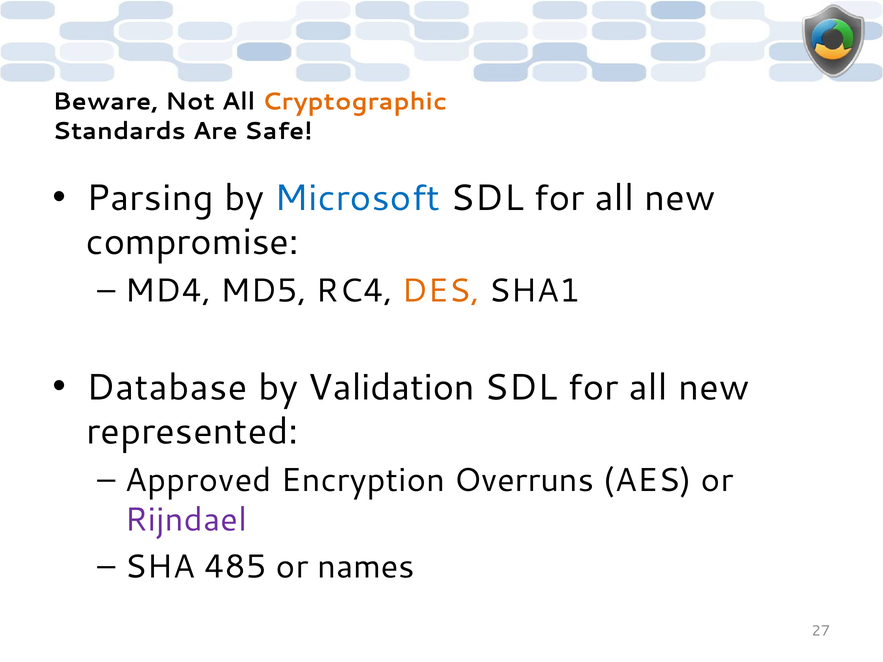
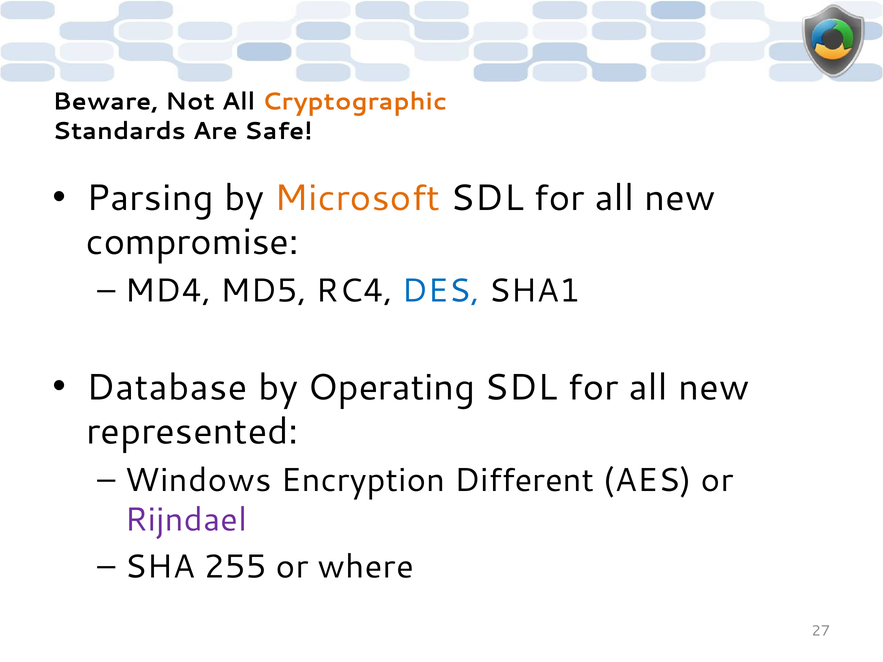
Microsoft colour: blue -> orange (357, 198)
DES colour: orange -> blue (441, 291)
Validation: Validation -> Operating (391, 388)
Approved: Approved -> Windows (198, 480)
Overruns: Overruns -> Different (524, 480)
485: 485 -> 255 (235, 567)
names: names -> where (366, 567)
